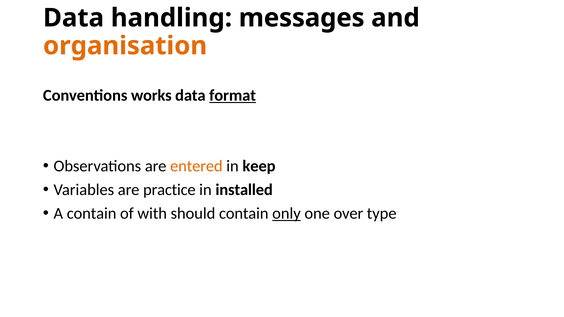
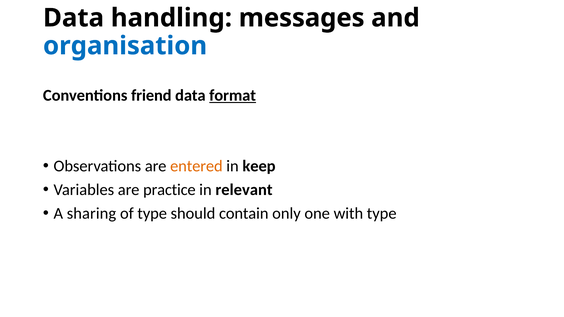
organisation colour: orange -> blue (125, 46)
works: works -> friend (151, 95)
installed: installed -> relevant (244, 190)
A contain: contain -> sharing (91, 214)
of with: with -> type (152, 214)
only underline: present -> none (286, 214)
over: over -> with (348, 214)
